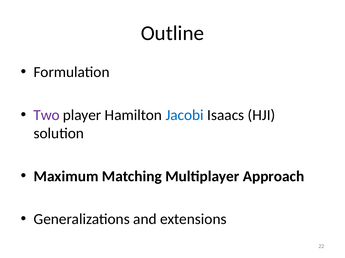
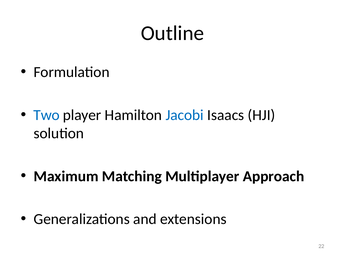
Two colour: purple -> blue (47, 115)
